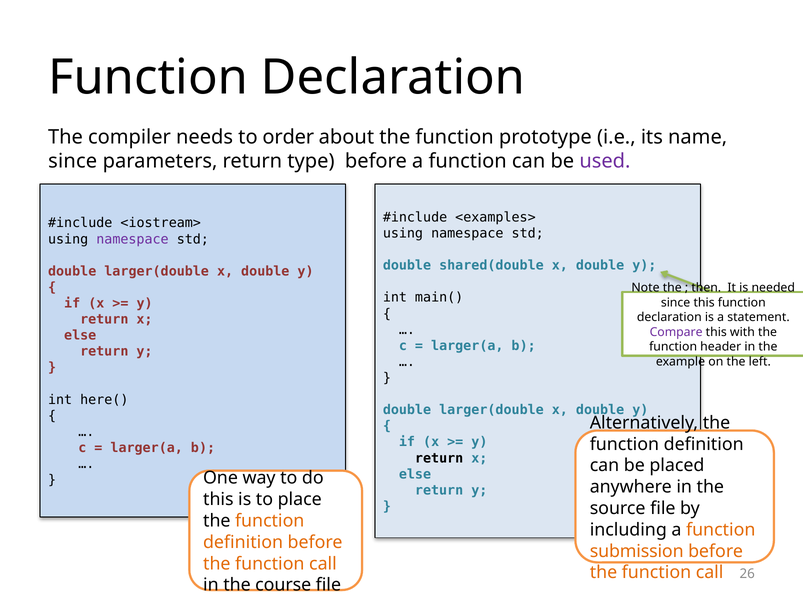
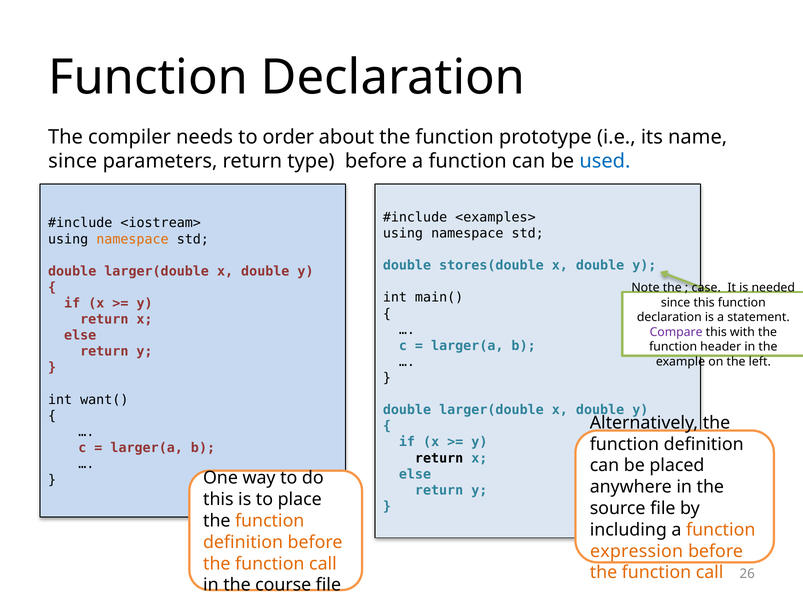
used colour: purple -> blue (605, 161)
namespace colour: purple -> orange (132, 239)
shared(double: shared(double -> stores(double (491, 266)
then: then -> case (706, 288)
here(: here( -> want( (104, 400)
submission: submission -> expression (637, 551)
